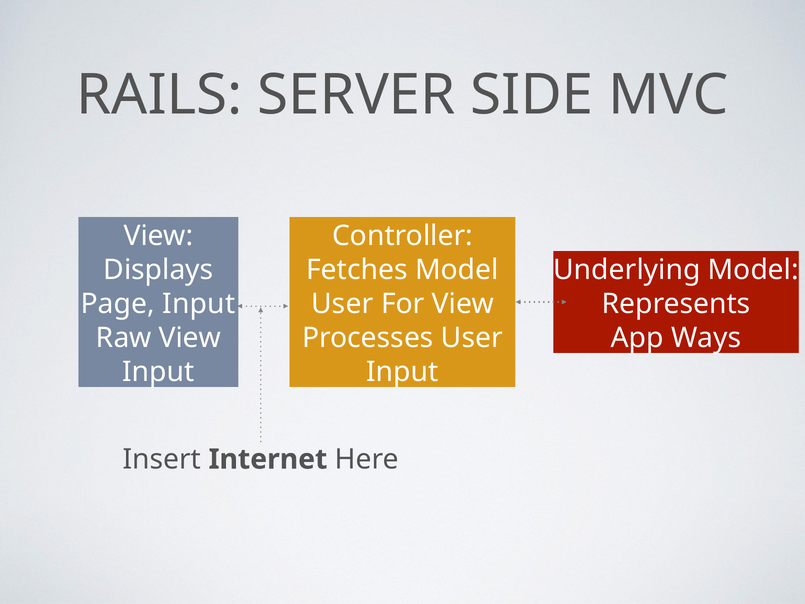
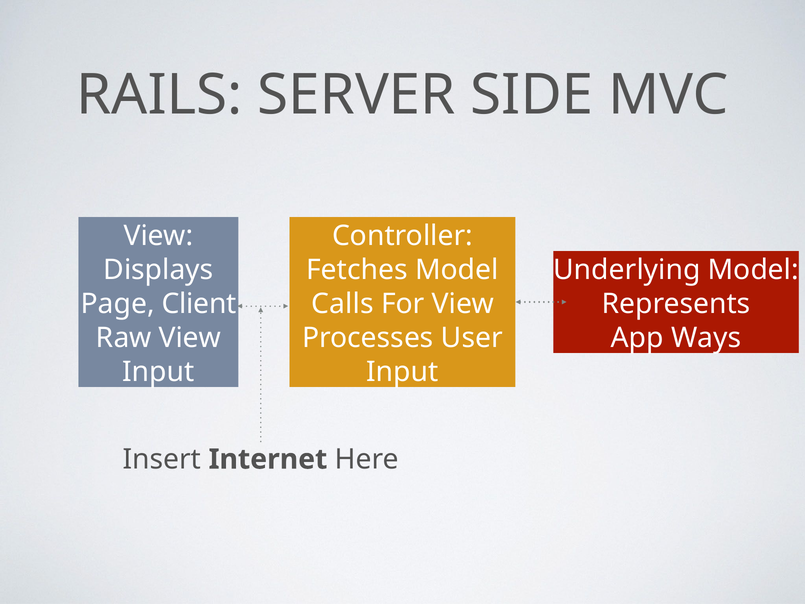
Page Input: Input -> Client (199, 304)
User: User -> Calls (342, 304)
